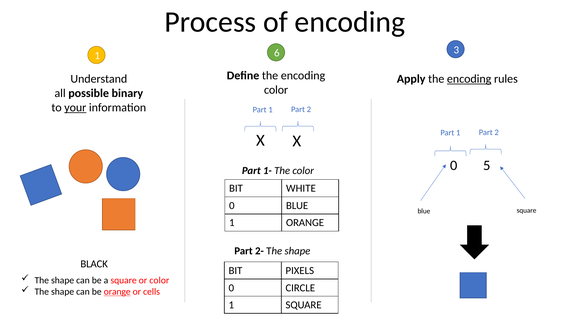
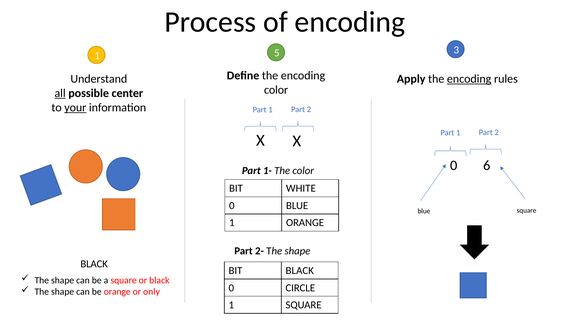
6: 6 -> 5 (277, 53)
all underline: none -> present (60, 93)
binary: binary -> center (127, 93)
5: 5 -> 6 (487, 165)
BIT PIXELS: PIXELS -> BLACK (300, 270)
or color: color -> black (159, 280)
orange underline: present -> none (117, 292)
cells: cells -> only (152, 292)
